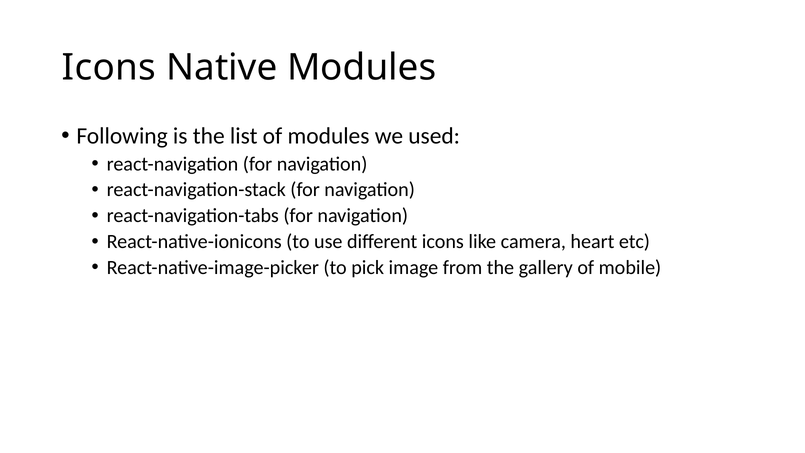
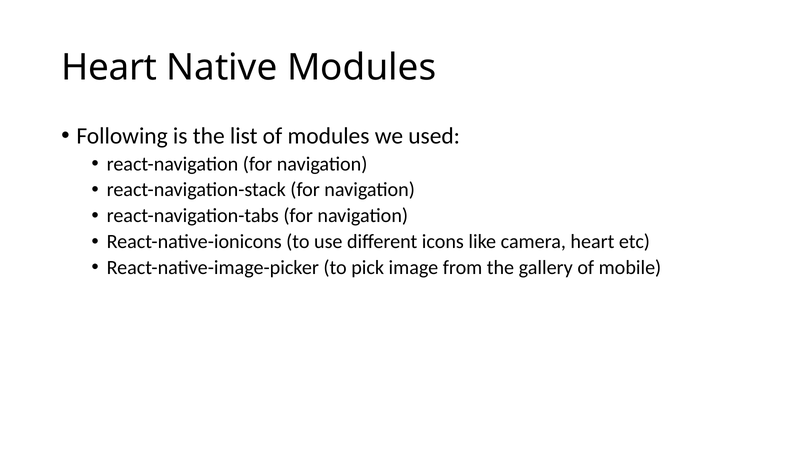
Icons: Icons -> Heart (109, 68)
